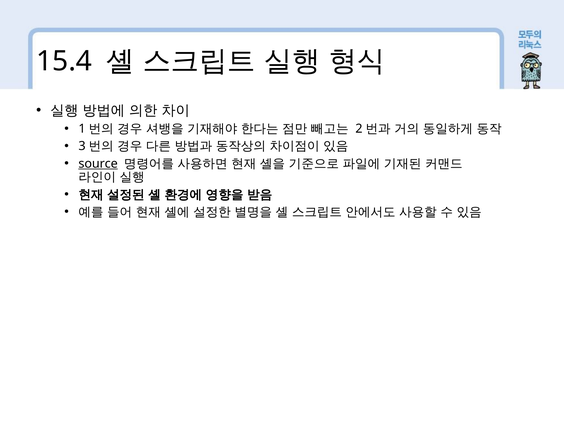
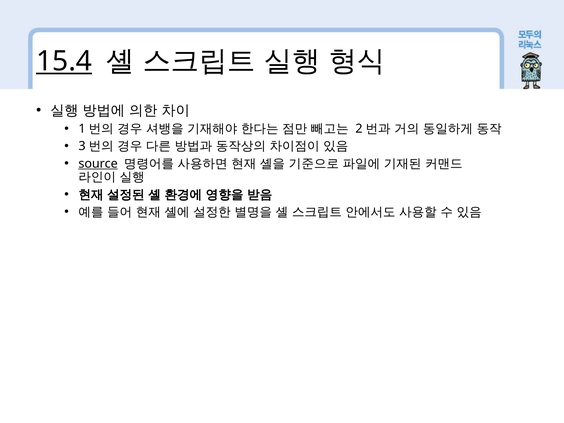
15.4 underline: none -> present (64, 61)
